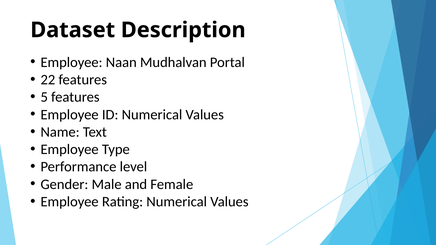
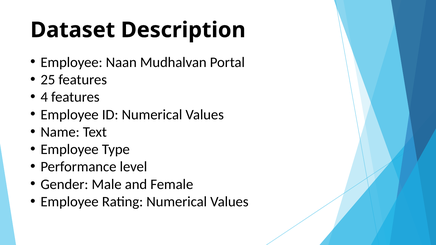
22: 22 -> 25 (48, 80)
5: 5 -> 4 (44, 97)
